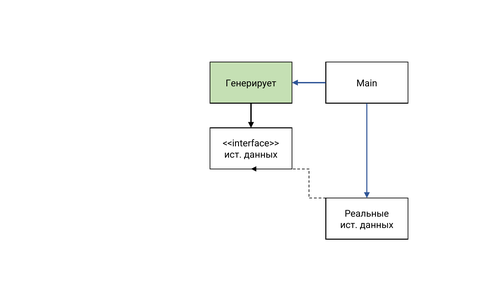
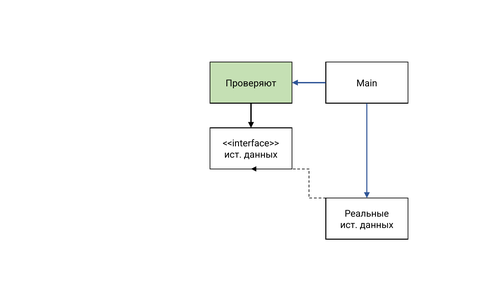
Генерирует: Генерирует -> Проверяют (251, 83)
